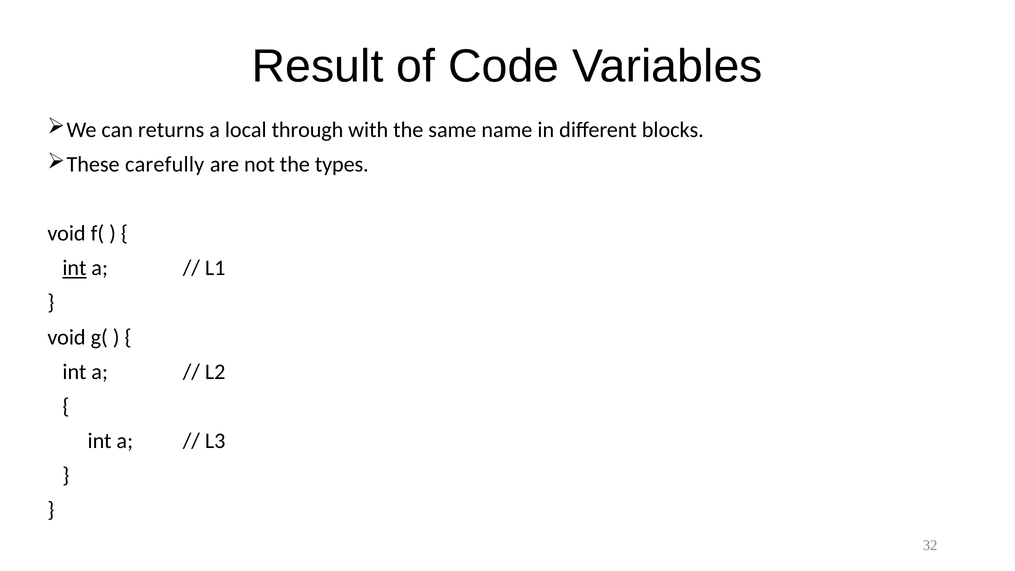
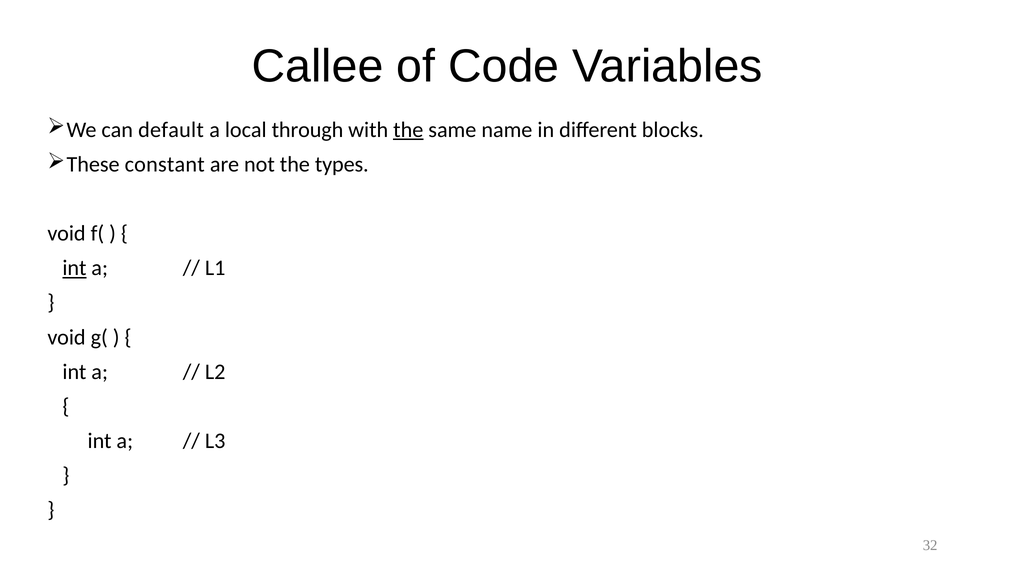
Result: Result -> Callee (318, 66)
returns: returns -> default (171, 130)
the underline: none -> present (408, 130)
carefully: carefully -> constant (165, 164)
